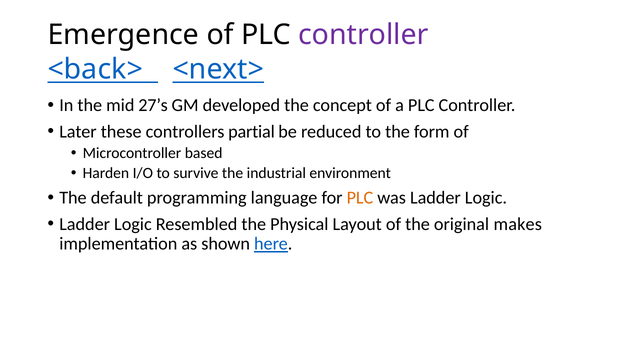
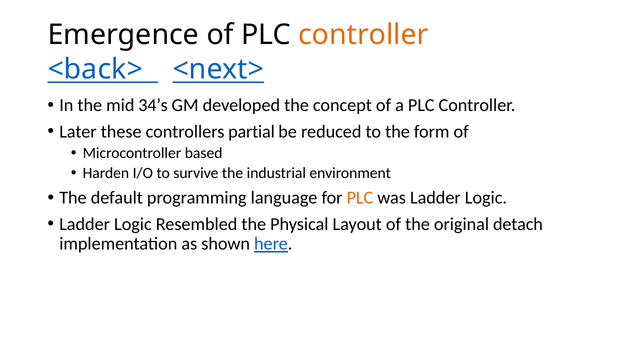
controller colour: purple -> orange (363, 35)
27’s: 27’s -> 34’s (153, 105)
makes: makes -> detach (518, 224)
